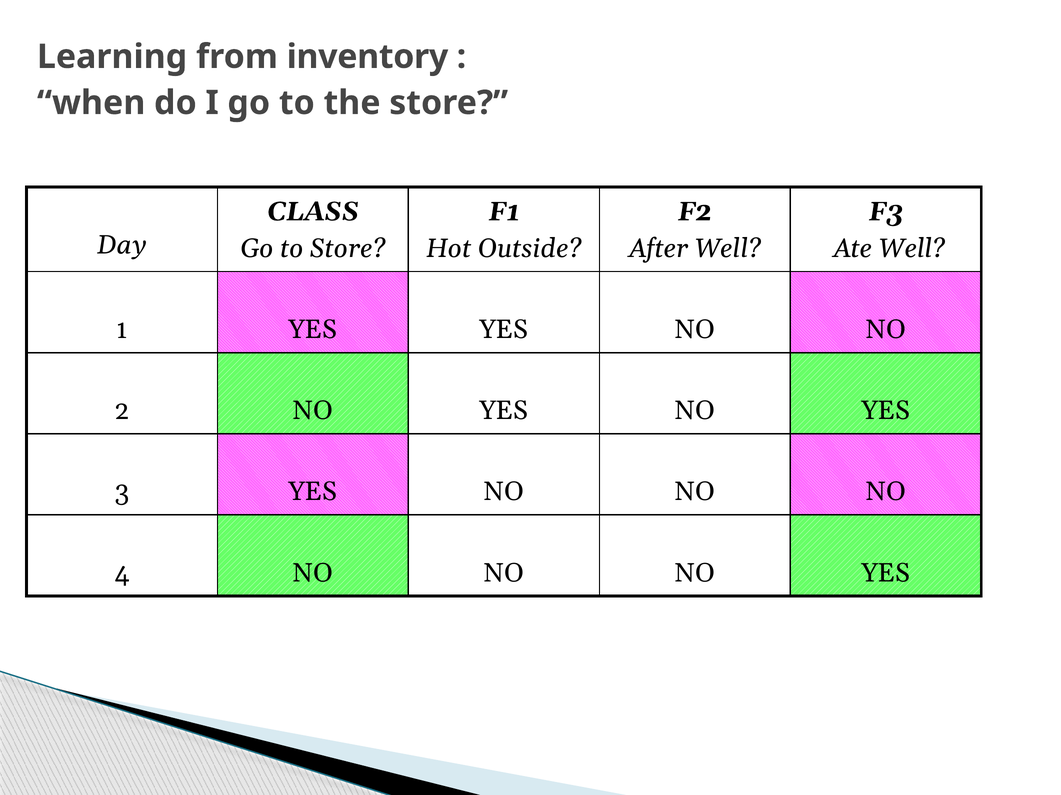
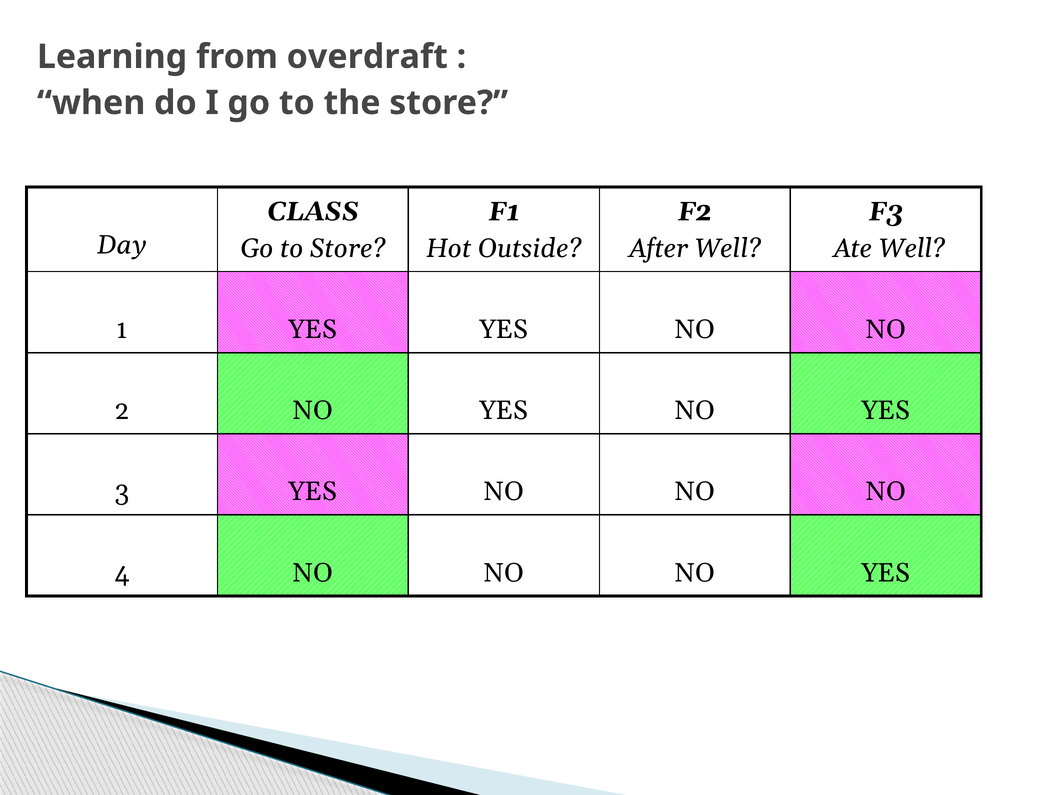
inventory: inventory -> overdraft (367, 57)
